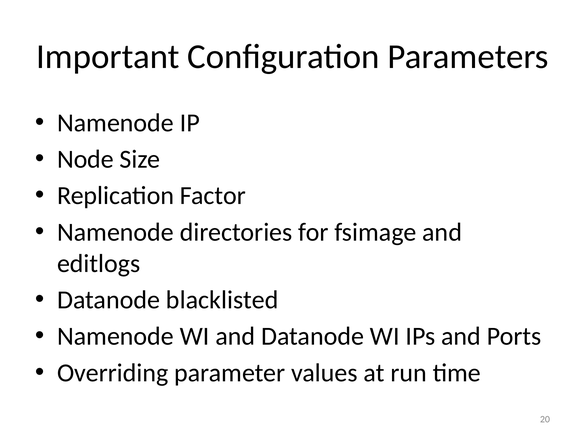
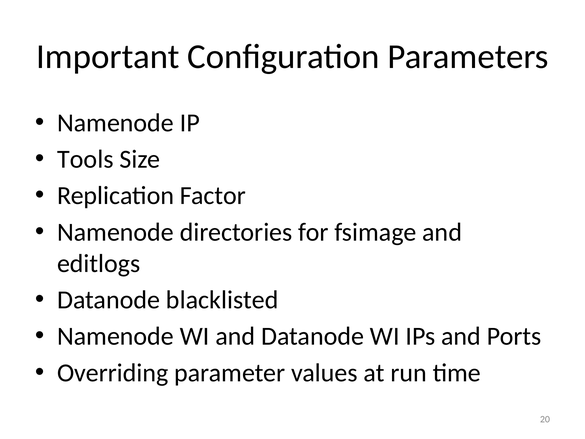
Node: Node -> Tools (85, 159)
